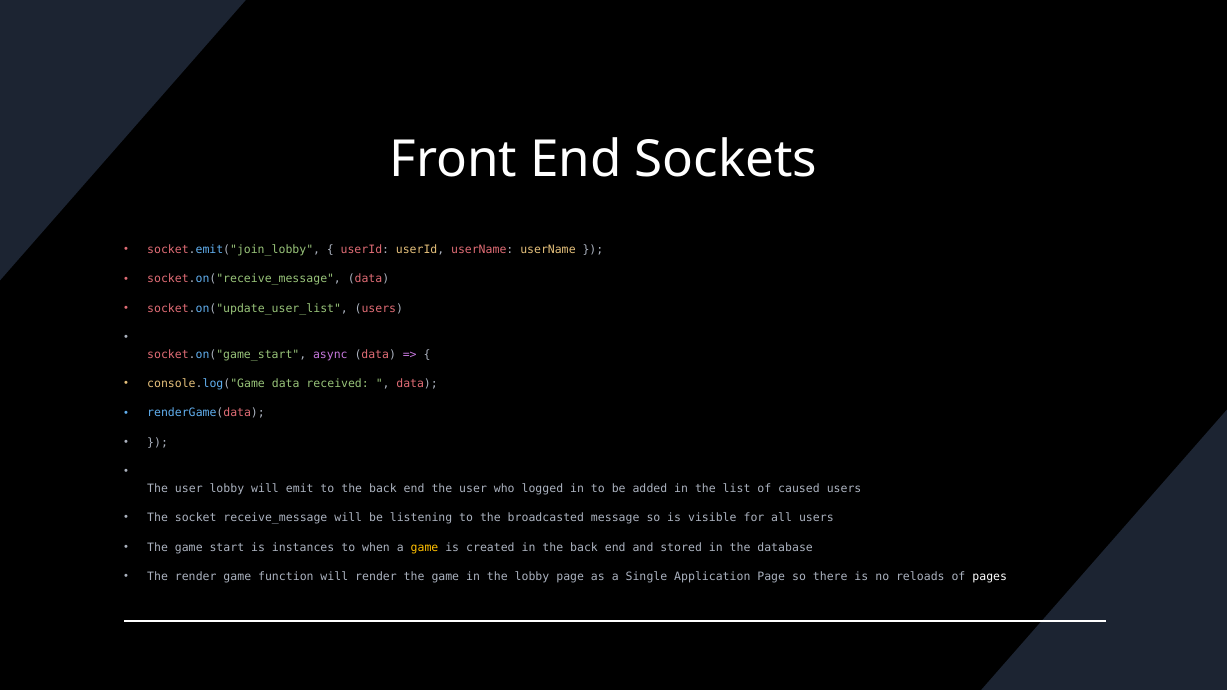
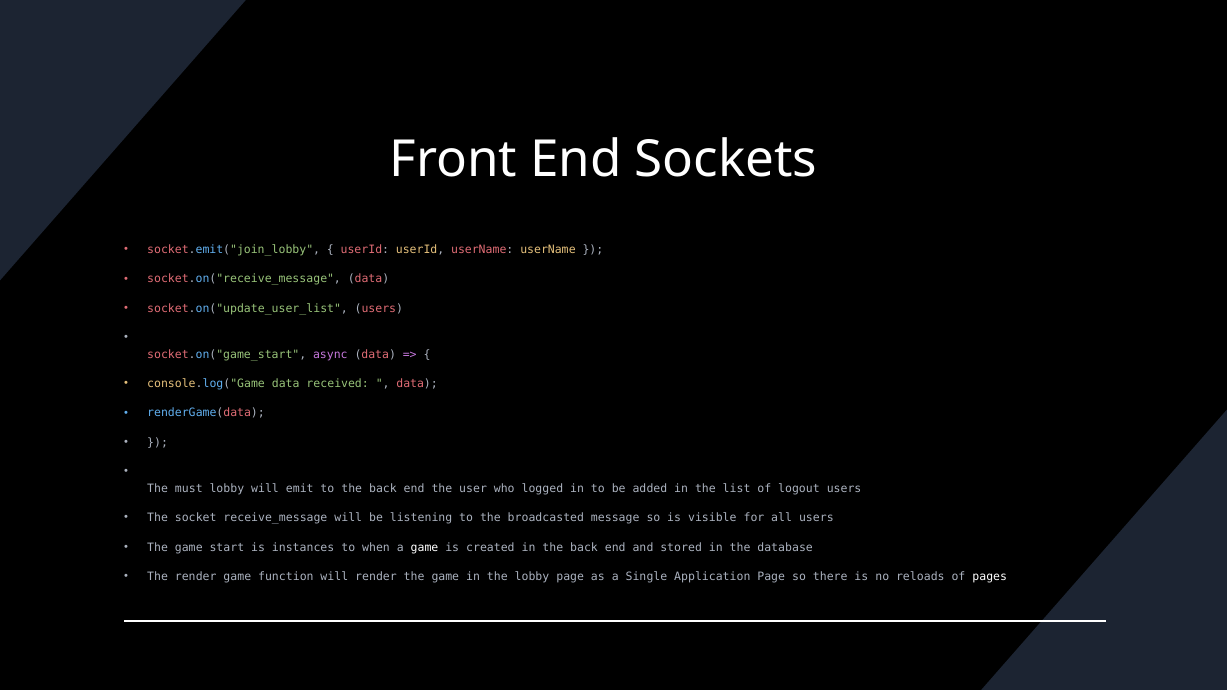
user: user -> must (189, 489)
caused: caused -> logout (799, 489)
game colour: yellow -> white (425, 547)
